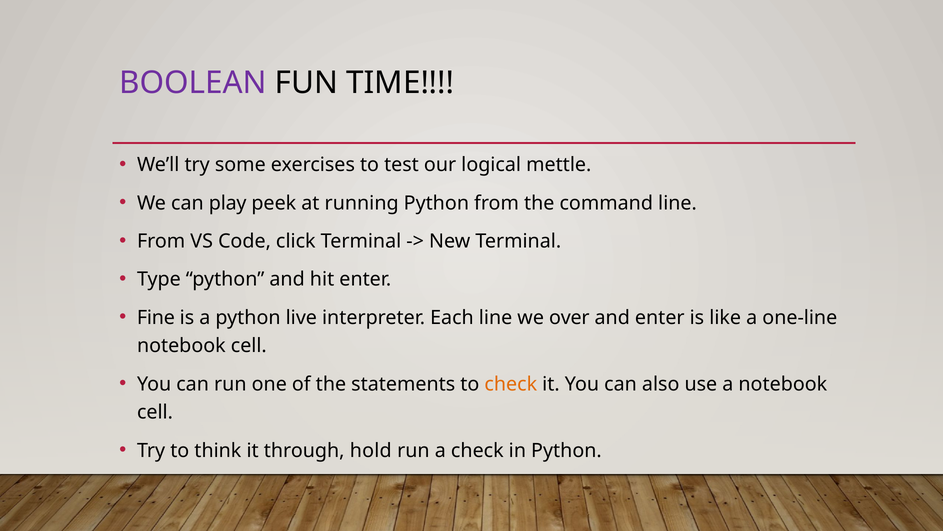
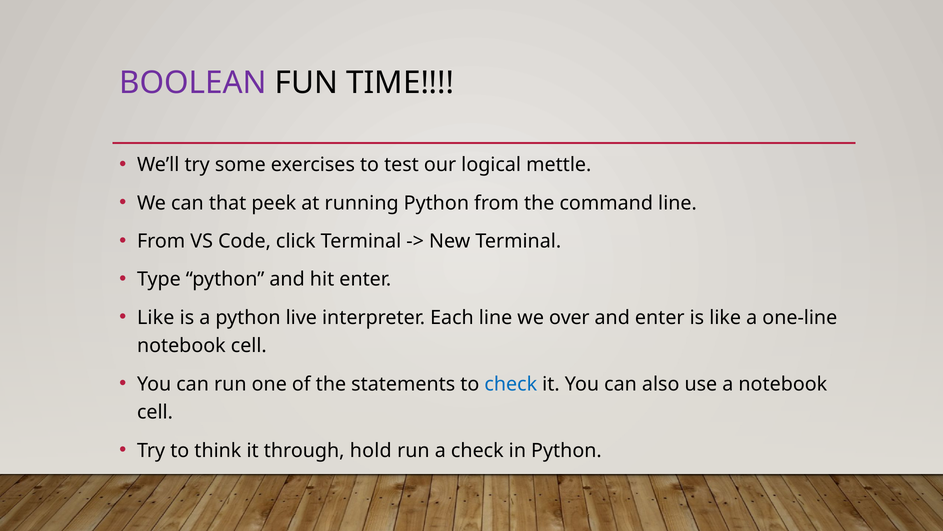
play: play -> that (228, 203)
Fine: Fine -> Like (156, 317)
check colour: orange -> blue (511, 384)
